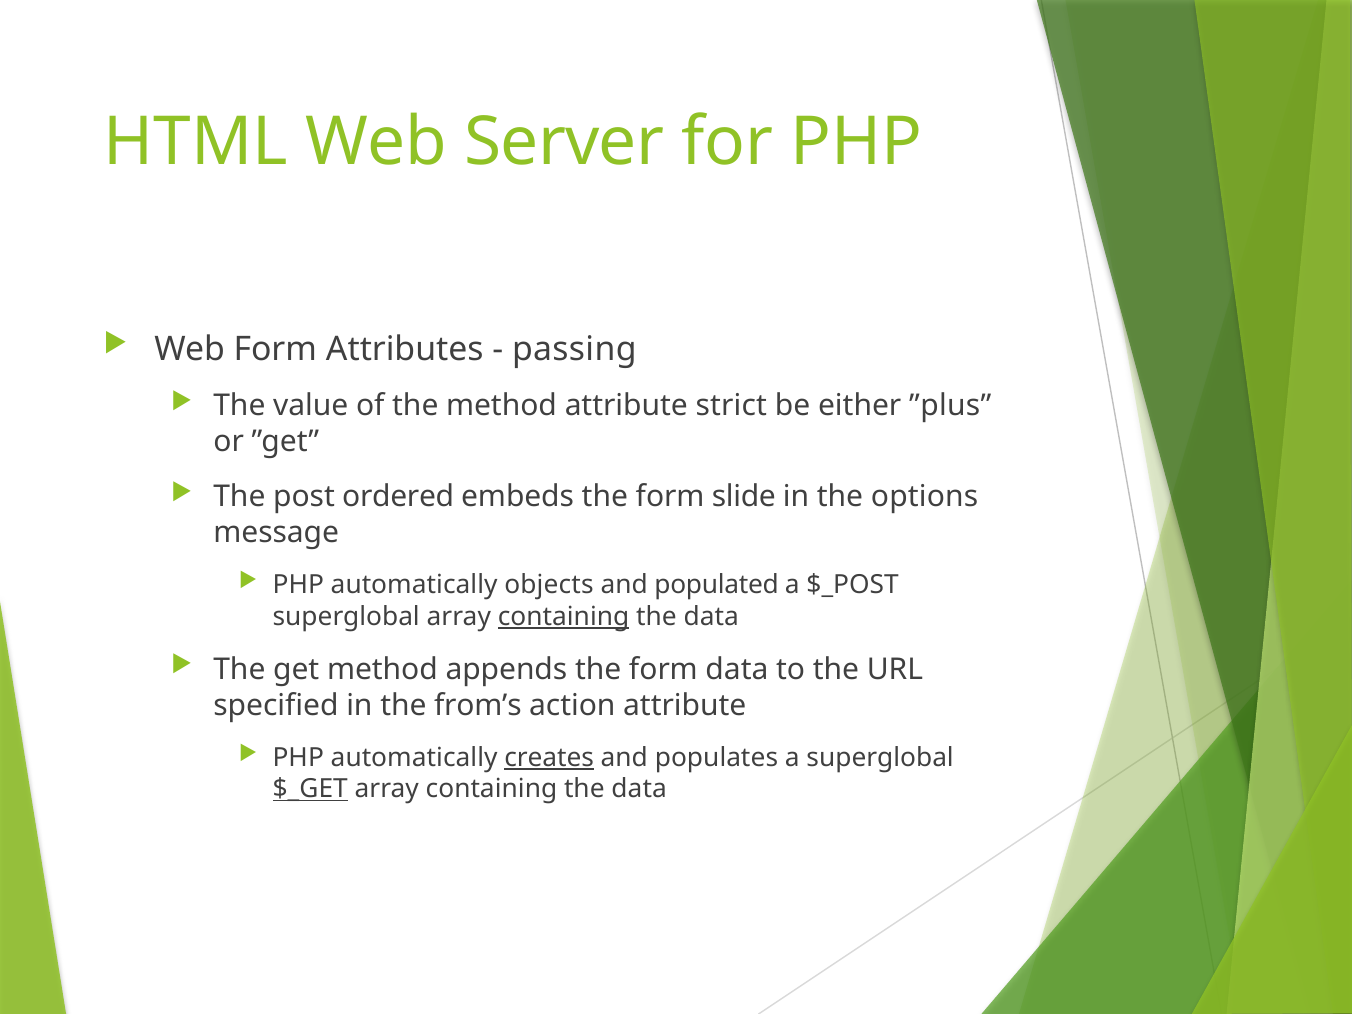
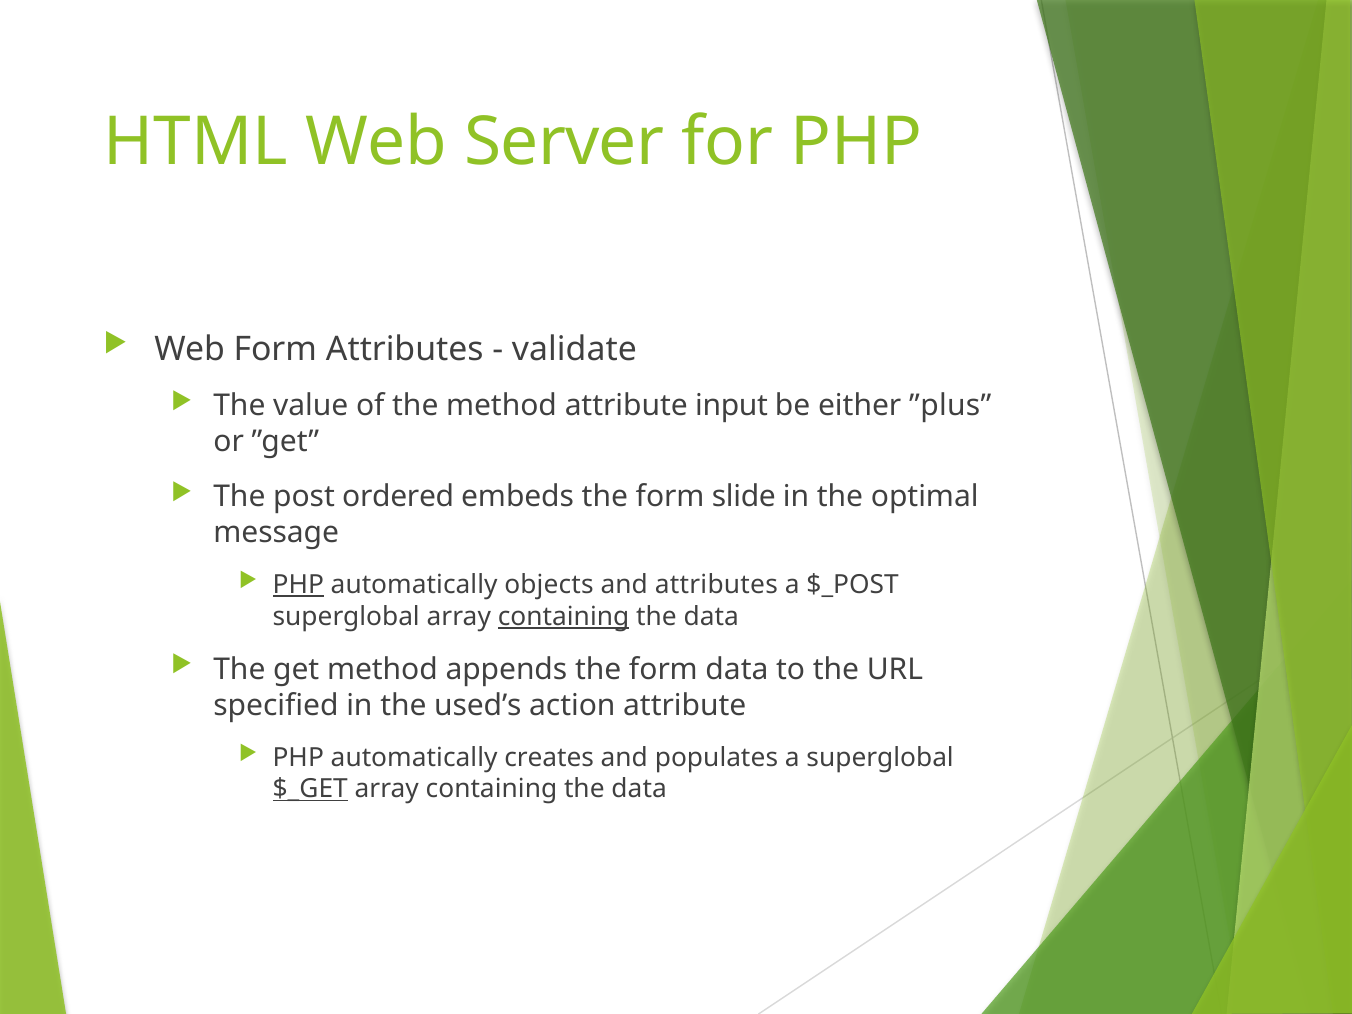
passing: passing -> validate (574, 349)
strict: strict -> input (732, 406)
options: options -> optimal (925, 497)
PHP underline: none -> present (298, 585)
and populated: populated -> attributes (716, 585)
from’s: from’s -> used’s (478, 705)
creates underline: present -> none (549, 758)
